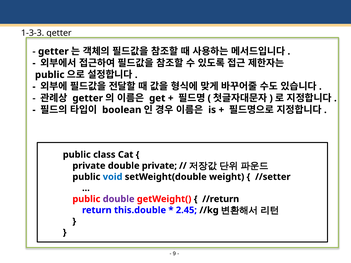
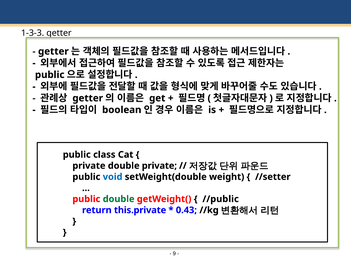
double colour: purple -> green (119, 199)
//return: //return -> //public (221, 199)
this.double: this.double -> this.private (140, 210)
2.45: 2.45 -> 0.43 (186, 210)
